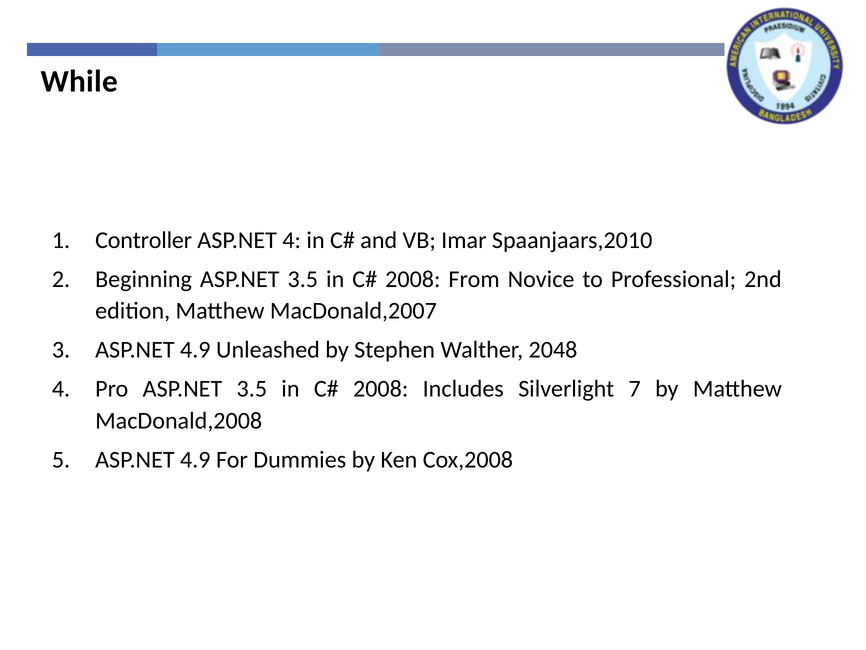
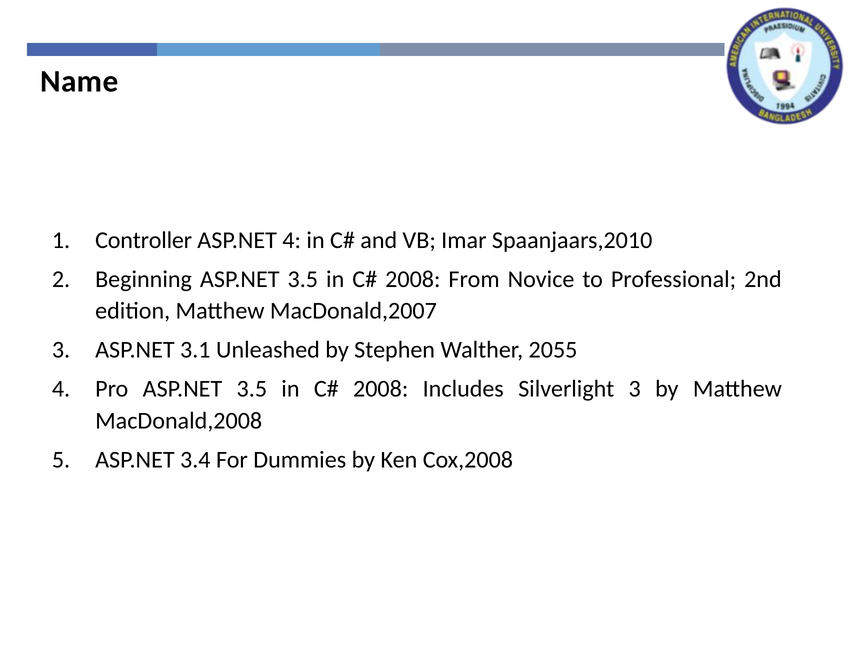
While: While -> Name (79, 82)
4.9: 4.9 -> 3.1 (195, 350)
2048: 2048 -> 2055 (553, 350)
Silverlight 7: 7 -> 3 (635, 389)
4.9: 4.9 -> 3.4 (195, 459)
